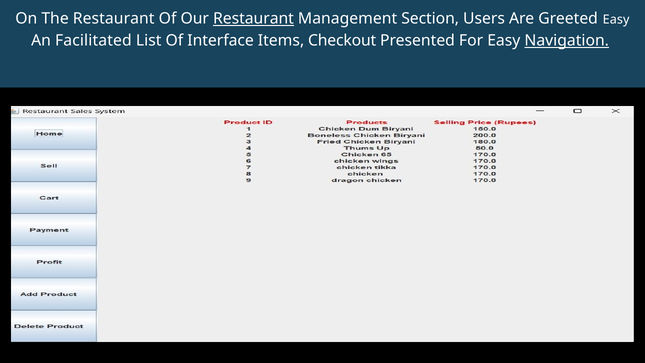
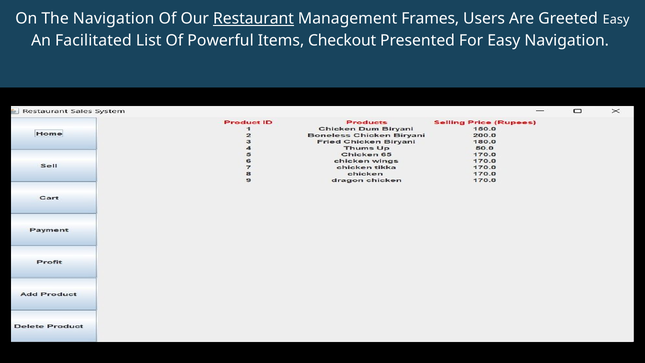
The Restaurant: Restaurant -> Navigation (114, 19)
Section: Section -> Frames (430, 19)
Interface: Interface -> Powerful (221, 41)
Navigation underline: present -> none (567, 41)
